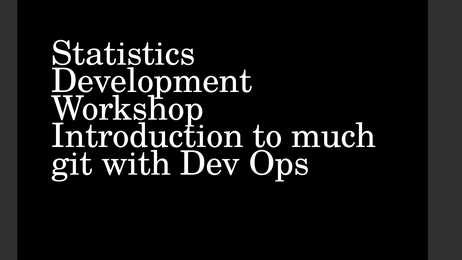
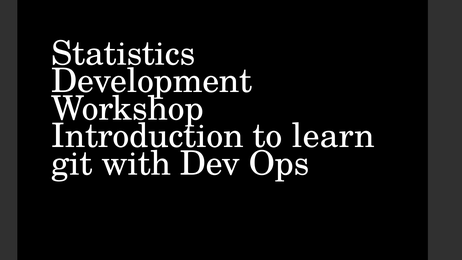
much: much -> learn (333, 136)
